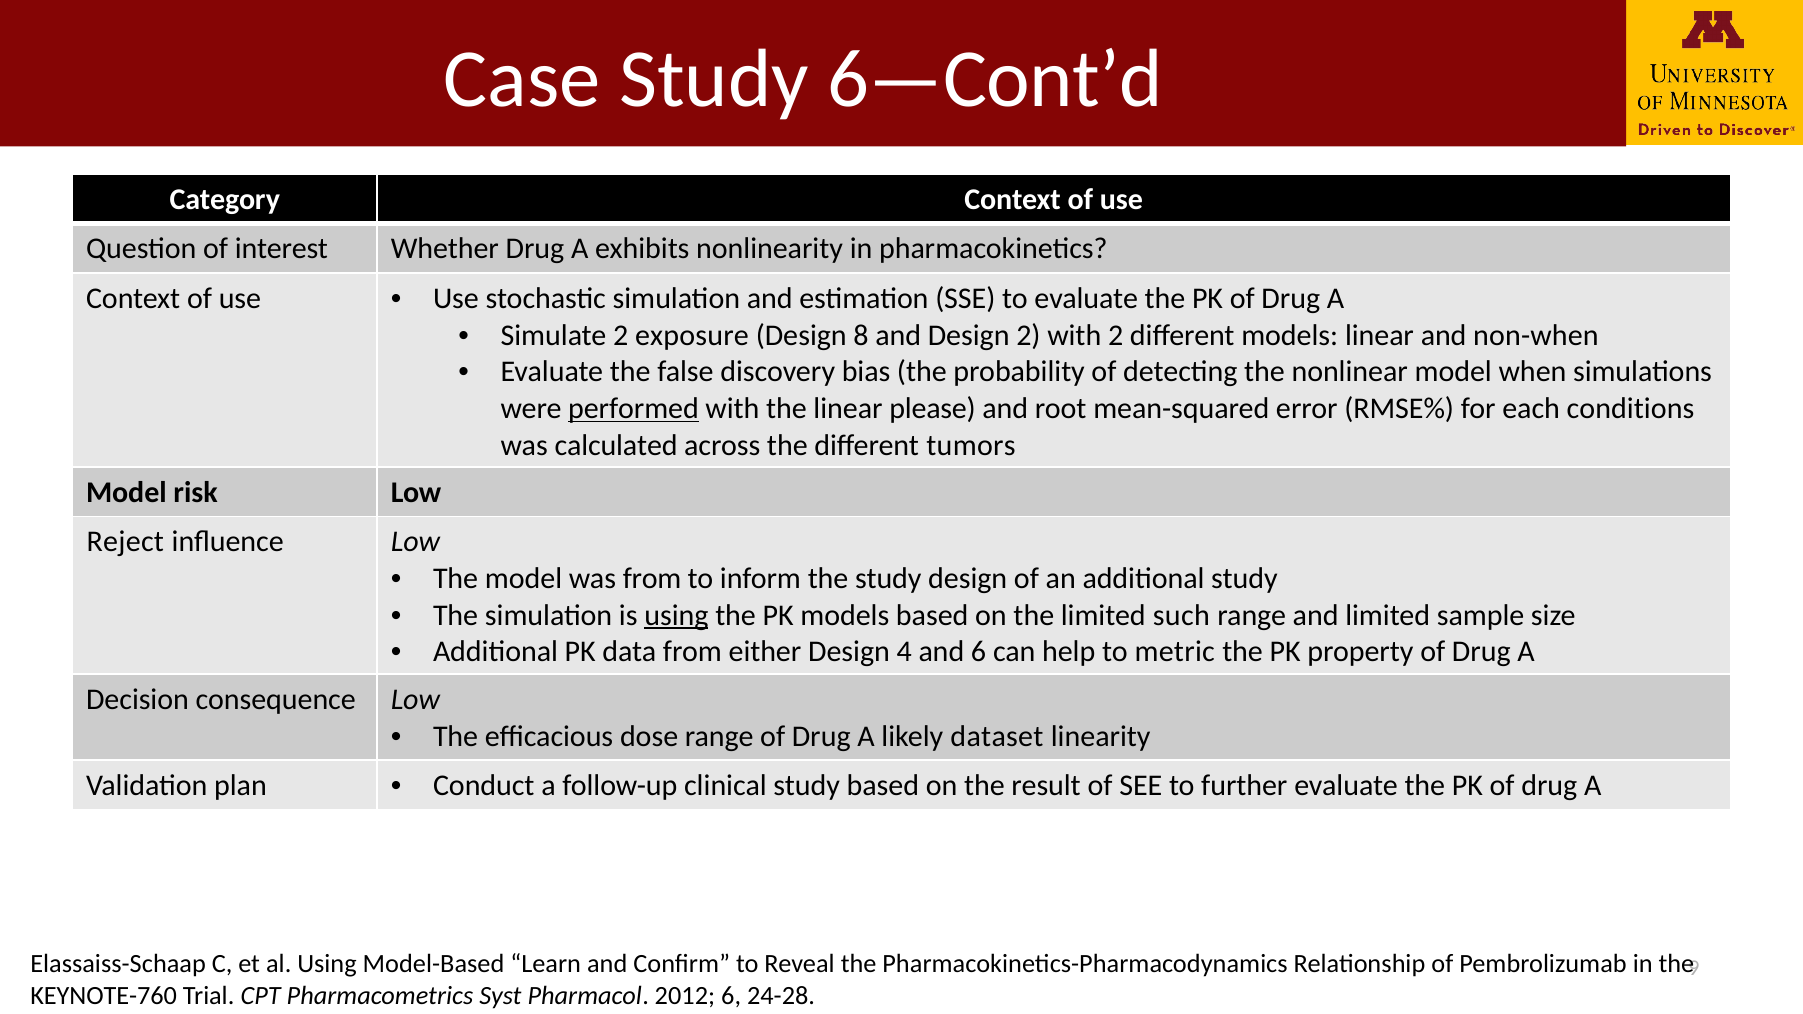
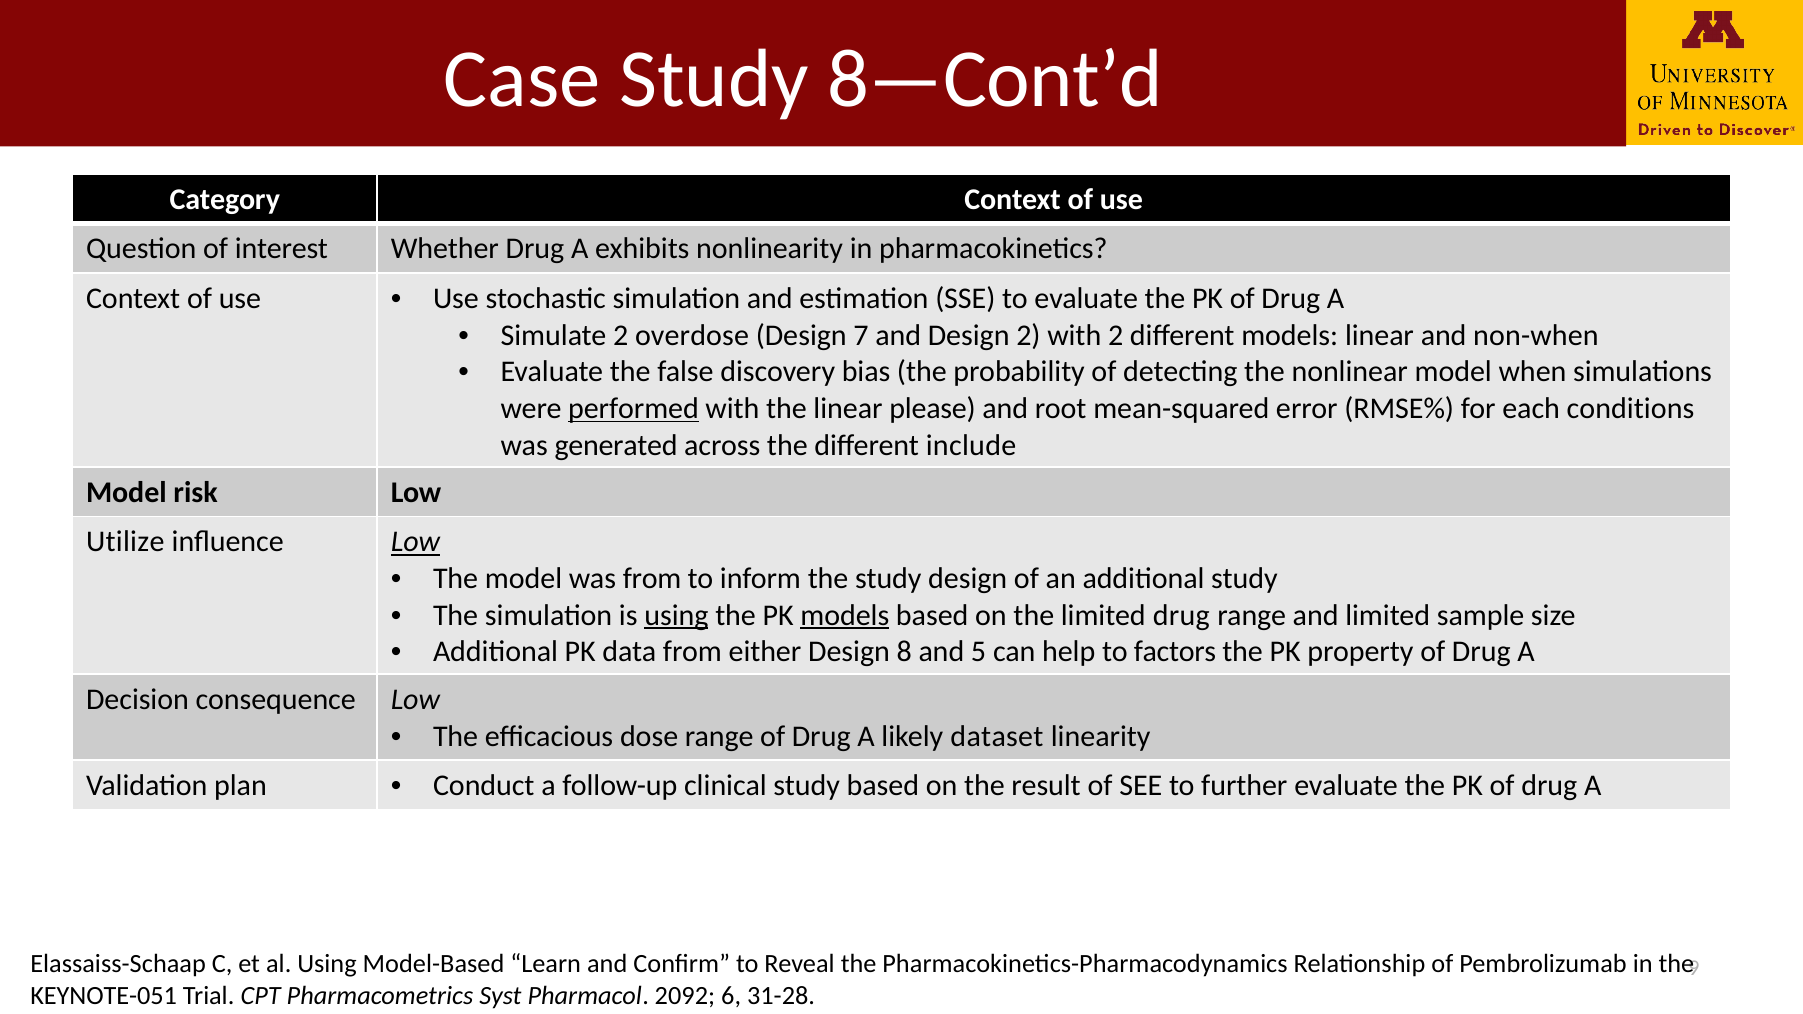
6—Cont’d: 6—Cont’d -> 8—Cont’d (995, 79)
exposure: exposure -> overdose (692, 335)
8: 8 -> 7 (861, 335)
calculated: calculated -> generated (616, 445)
tumors: tumors -> include (971, 445)
Reject: Reject -> Utilize (125, 542)
Low underline: none -> present (415, 542)
models underline: none -> present (845, 615)
limited such: such -> drug (1181, 615)
4: 4 -> 8 (904, 652)
and 6: 6 -> 5 (979, 652)
metric: metric -> factors (1175, 652)
KEYNOTE-760: KEYNOTE-760 -> KEYNOTE-051 (104, 996)
2012: 2012 -> 2092 (685, 996)
24-28: 24-28 -> 31-28 (781, 996)
